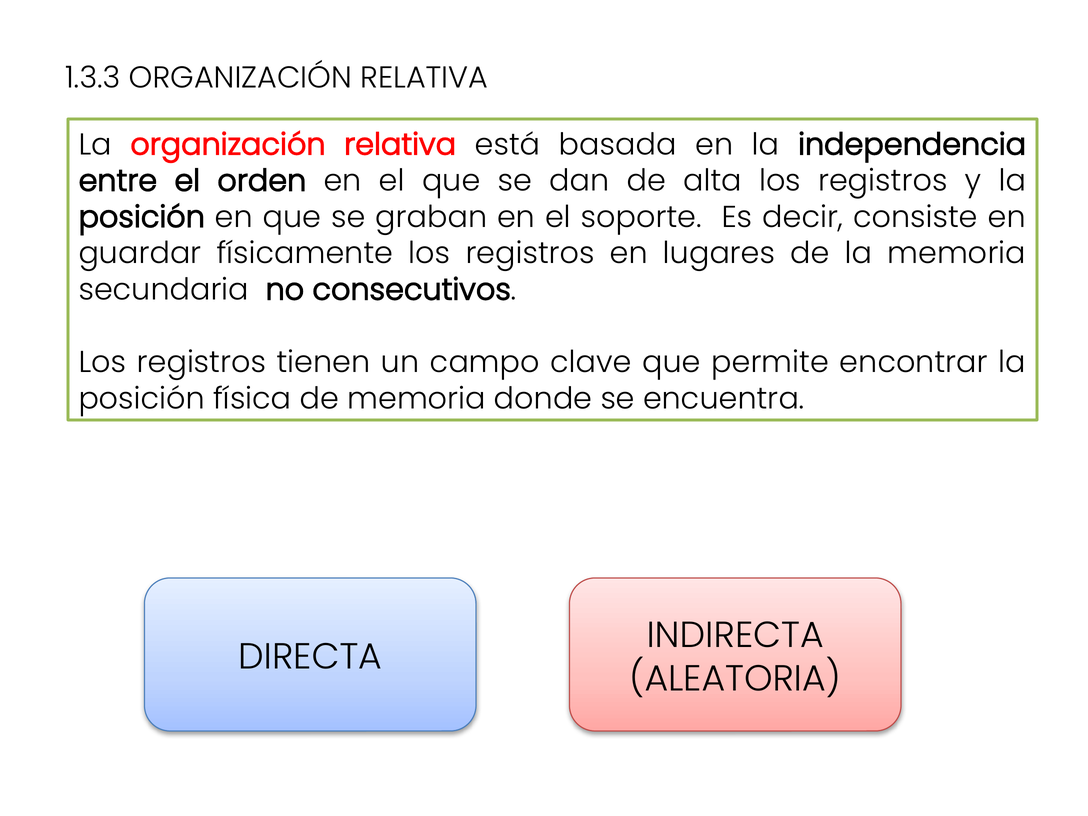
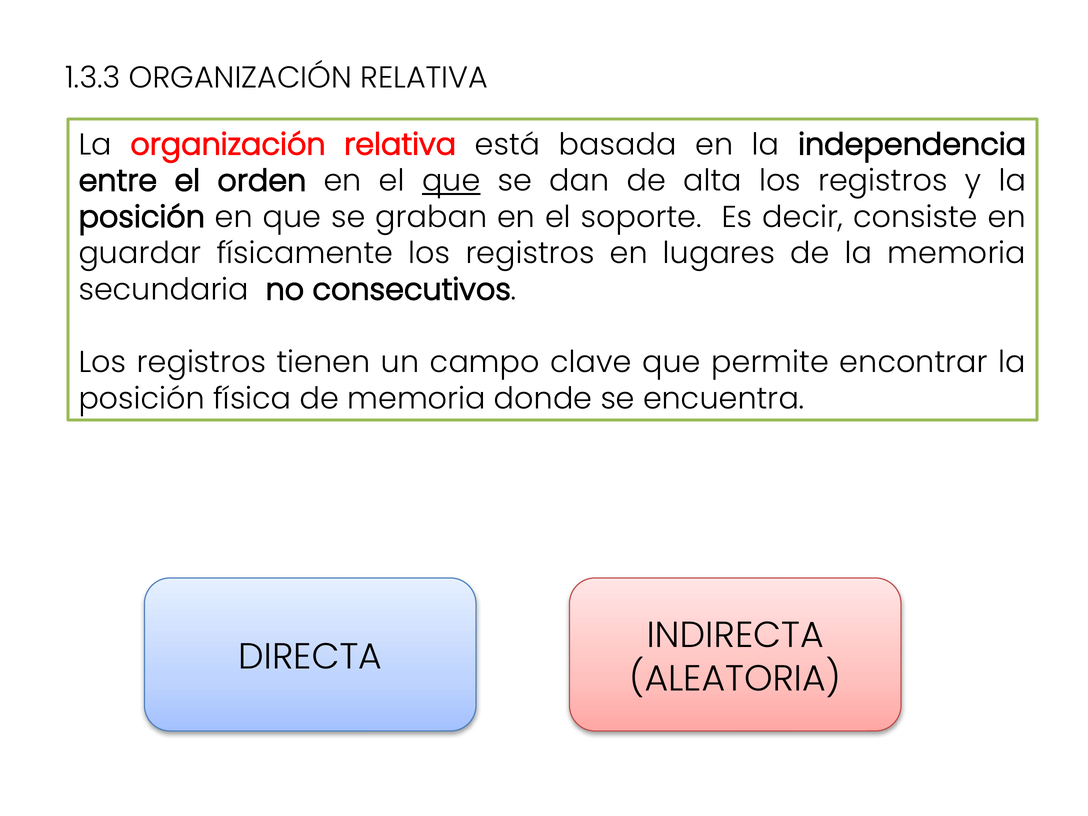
que underline: none -> present (451, 181)
